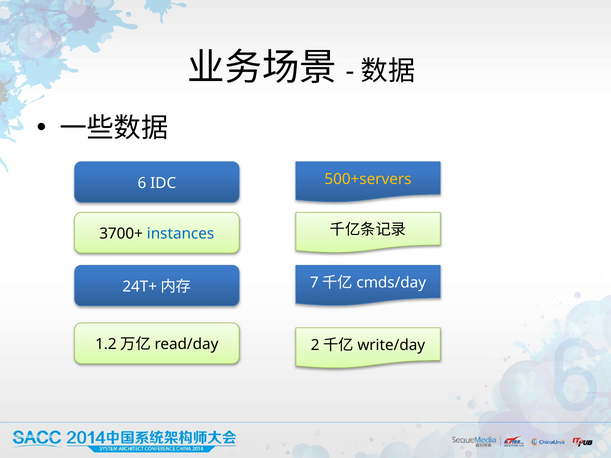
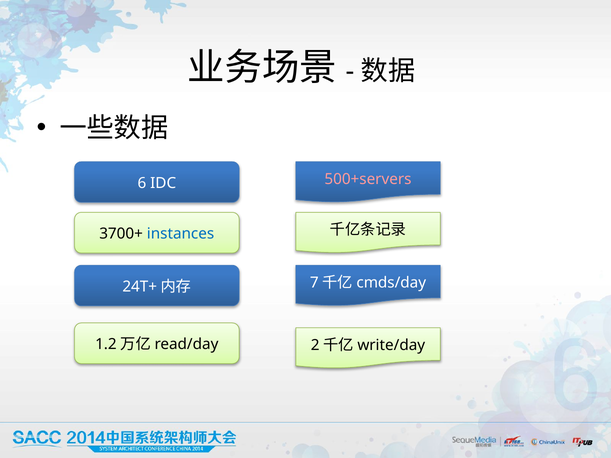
500+servers colour: yellow -> pink (368, 179)
